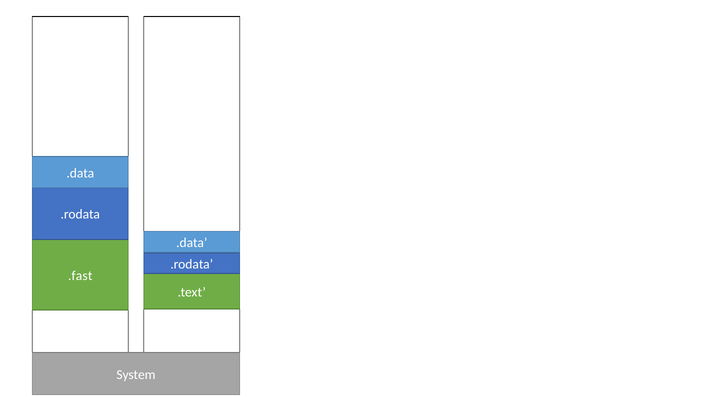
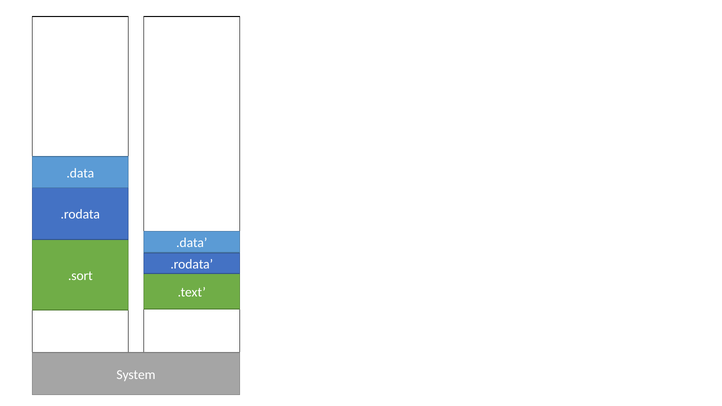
.fast: .fast -> .sort (80, 276)
